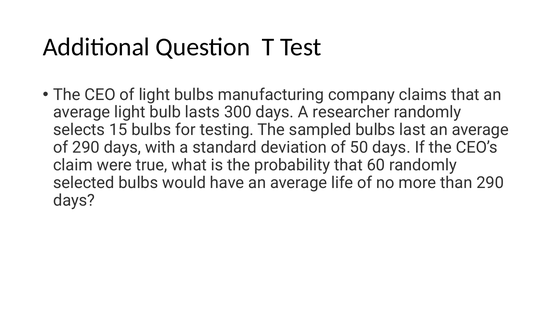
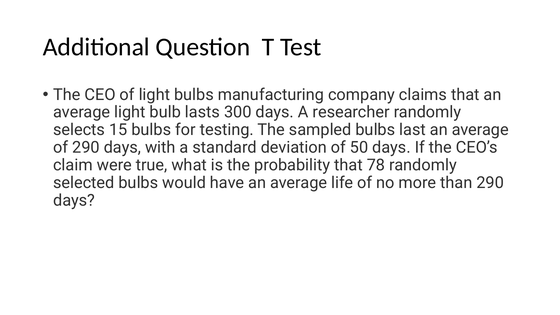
60: 60 -> 78 (376, 165)
